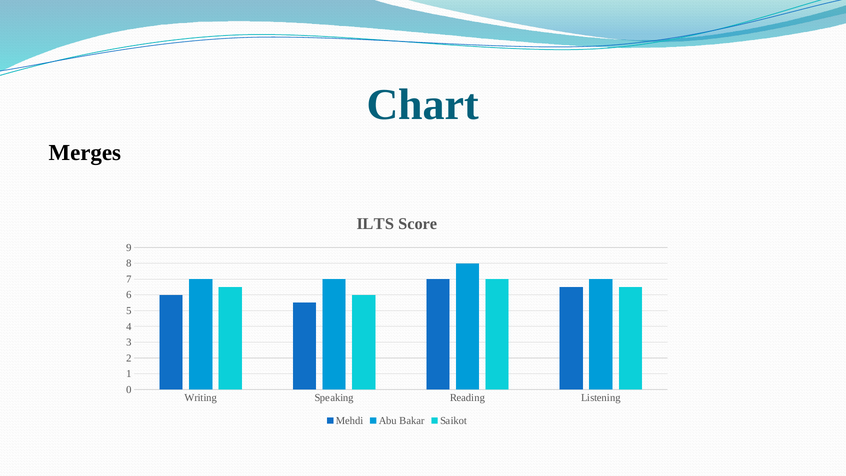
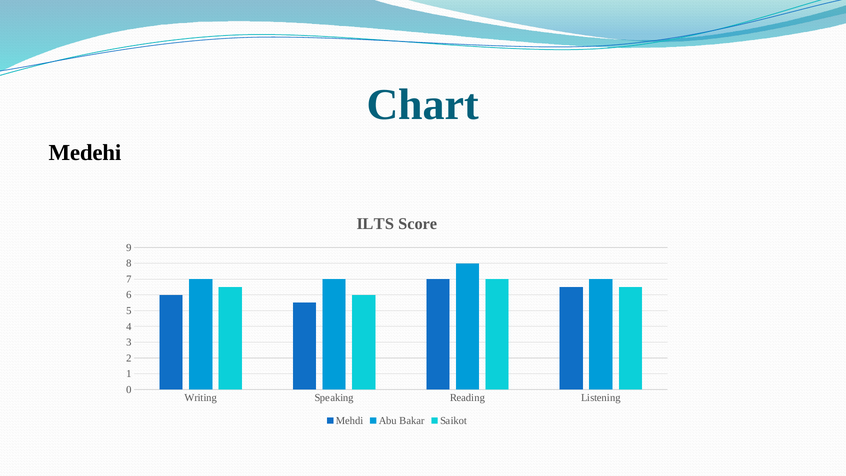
Merges: Merges -> Medehi (85, 153)
